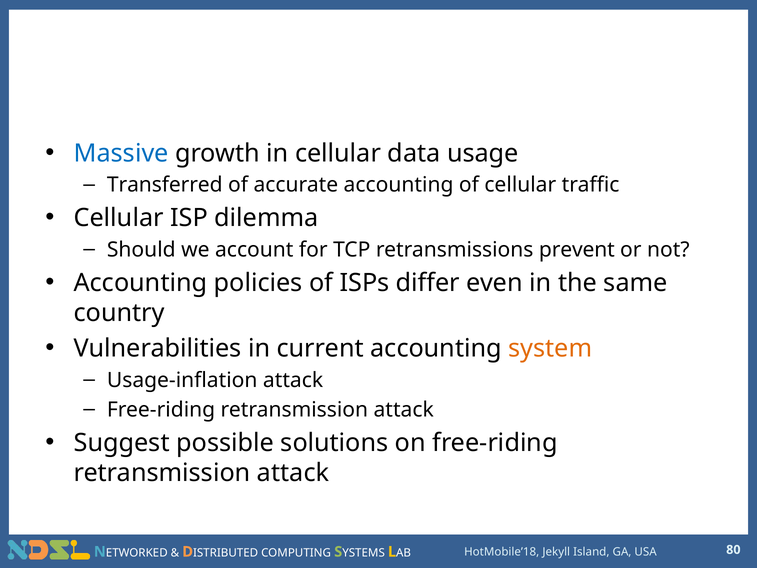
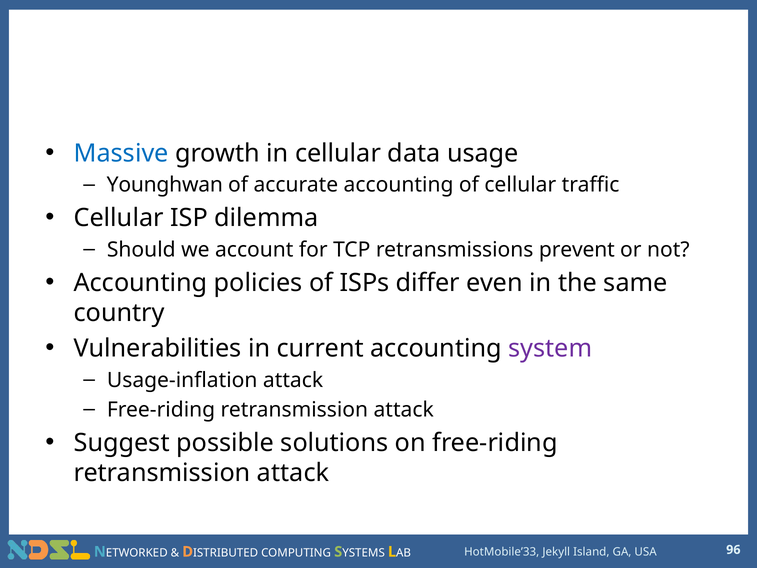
Transferred: Transferred -> Younghwan (165, 185)
system colour: orange -> purple (550, 348)
HotMobile’18: HotMobile’18 -> HotMobile’33 (502, 552)
80: 80 -> 96 (733, 550)
